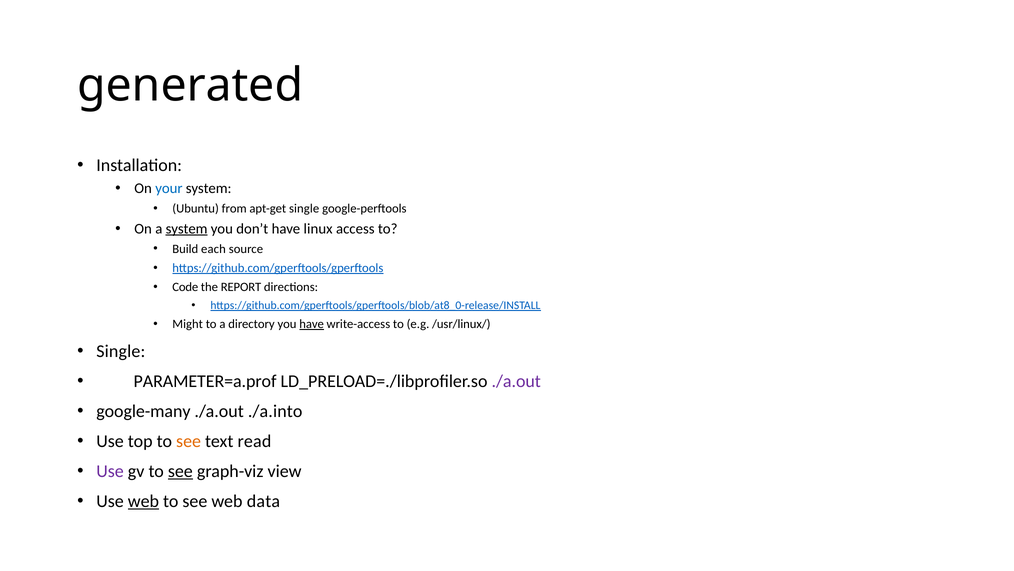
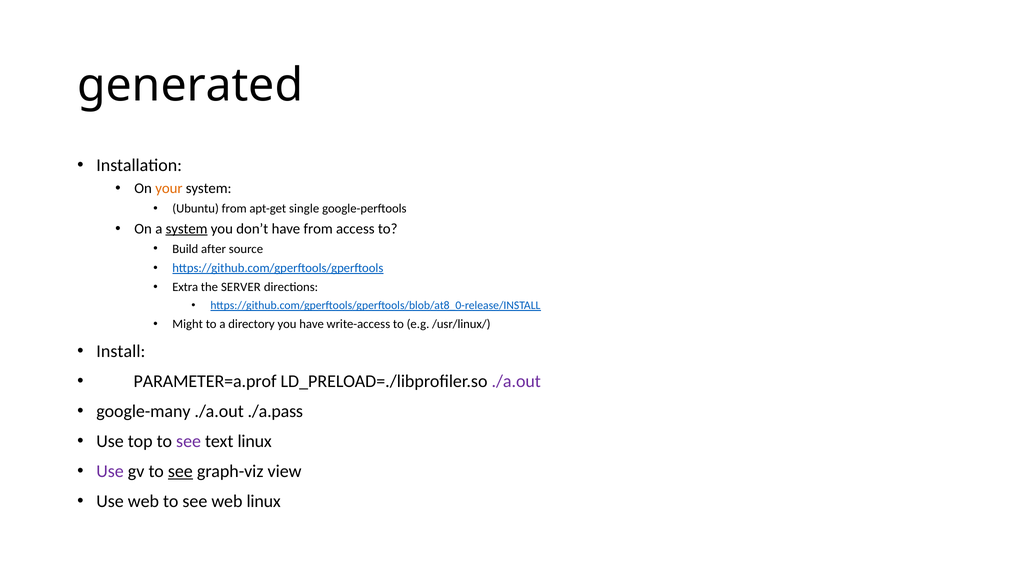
your colour: blue -> orange (169, 188)
have linux: linux -> from (318, 228)
each: each -> after (214, 249)
Code: Code -> Extra (185, 287)
REPORT: REPORT -> SERVER (241, 287)
have underline: present -> none (312, 324)
Single: Single -> Install (121, 351)
./a.into: ./a.into -> ./a.pass (275, 411)
see colour: orange -> purple (189, 441)
text read: read -> linux (255, 441)
web underline: present -> none (143, 501)
web data: data -> linux (264, 501)
